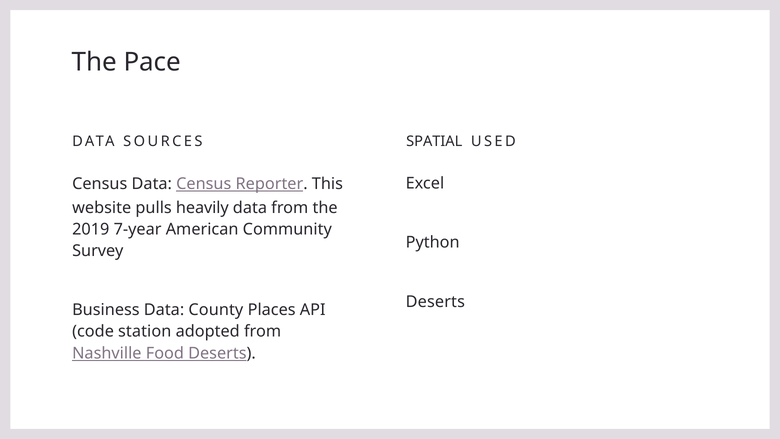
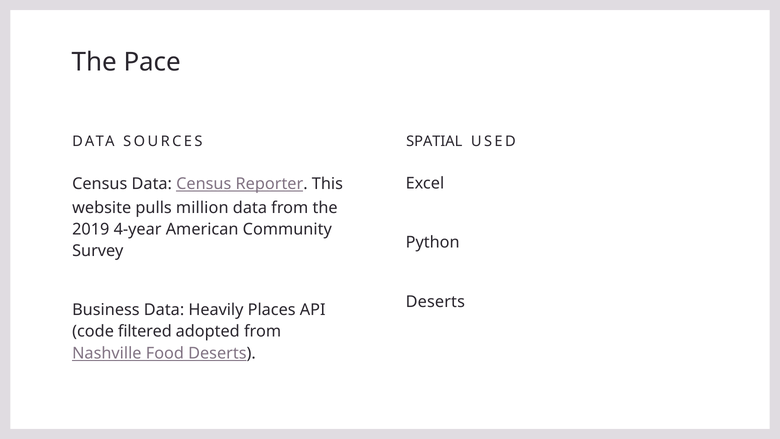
heavily: heavily -> million (202, 208)
7-year: 7-year -> 4-year (138, 229)
County: County -> Heavily (216, 310)
station: station -> filtered (145, 331)
